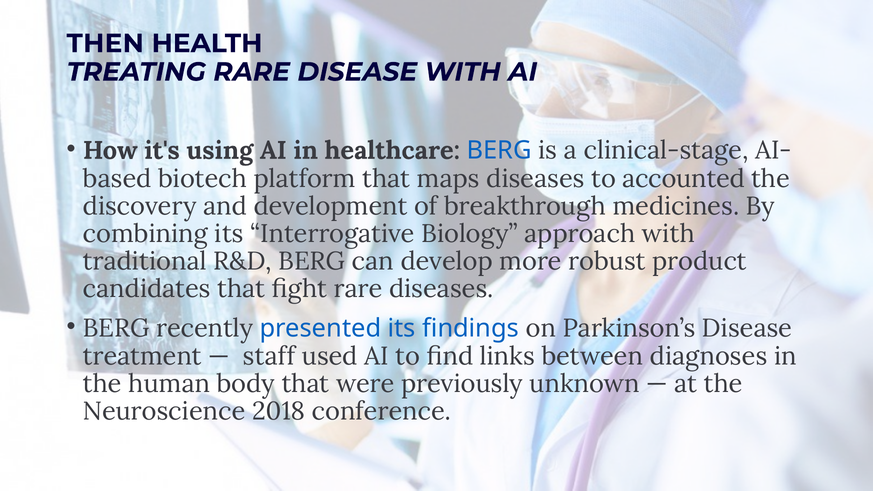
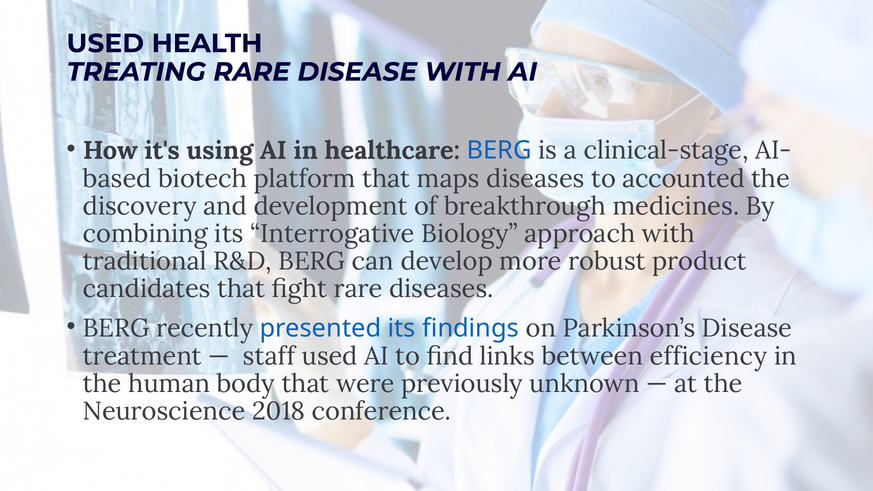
THEN: THEN -> USED (105, 43)
diagnoses: diagnoses -> efficiency (708, 356)
